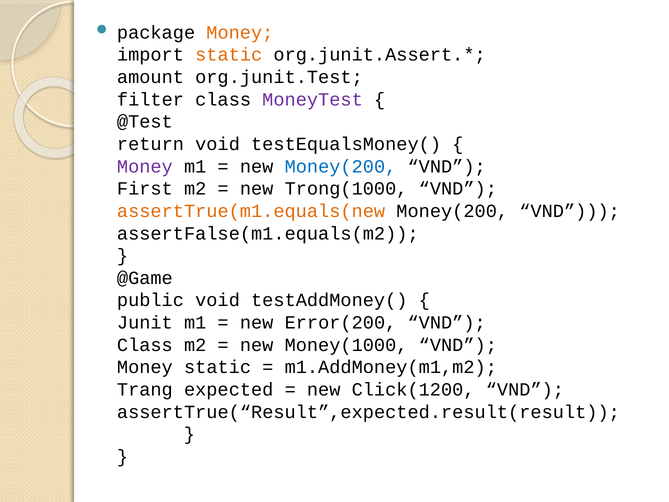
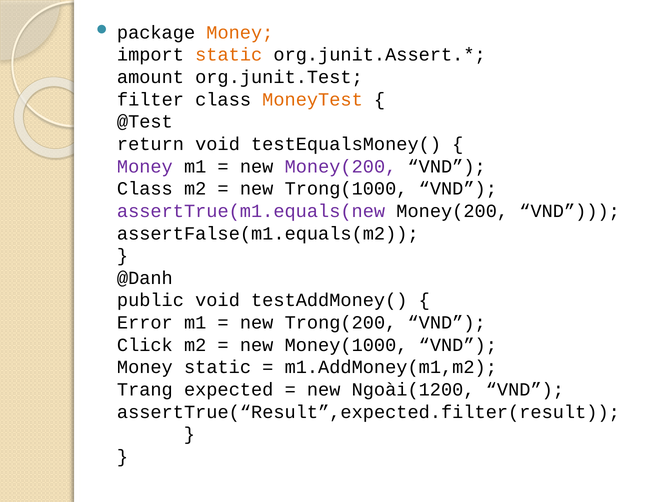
MoneyTest colour: purple -> orange (313, 99)
Money(200 colour: blue -> purple (340, 166)
First: First -> Class (145, 189)
assertTrue(m1.equals(new colour: orange -> purple (251, 211)
@Game: @Game -> @Danh (145, 278)
Junit: Junit -> Error (145, 322)
Error(200: Error(200 -> Trong(200 (340, 322)
Class: Class -> Click (145, 345)
Click(1200: Click(1200 -> Ngoài(1200 (413, 389)
assertTrue(“Result”,expected.result(result: assertTrue(“Result”,expected.result(result -> assertTrue(“Result”,expected.filter(result (368, 412)
